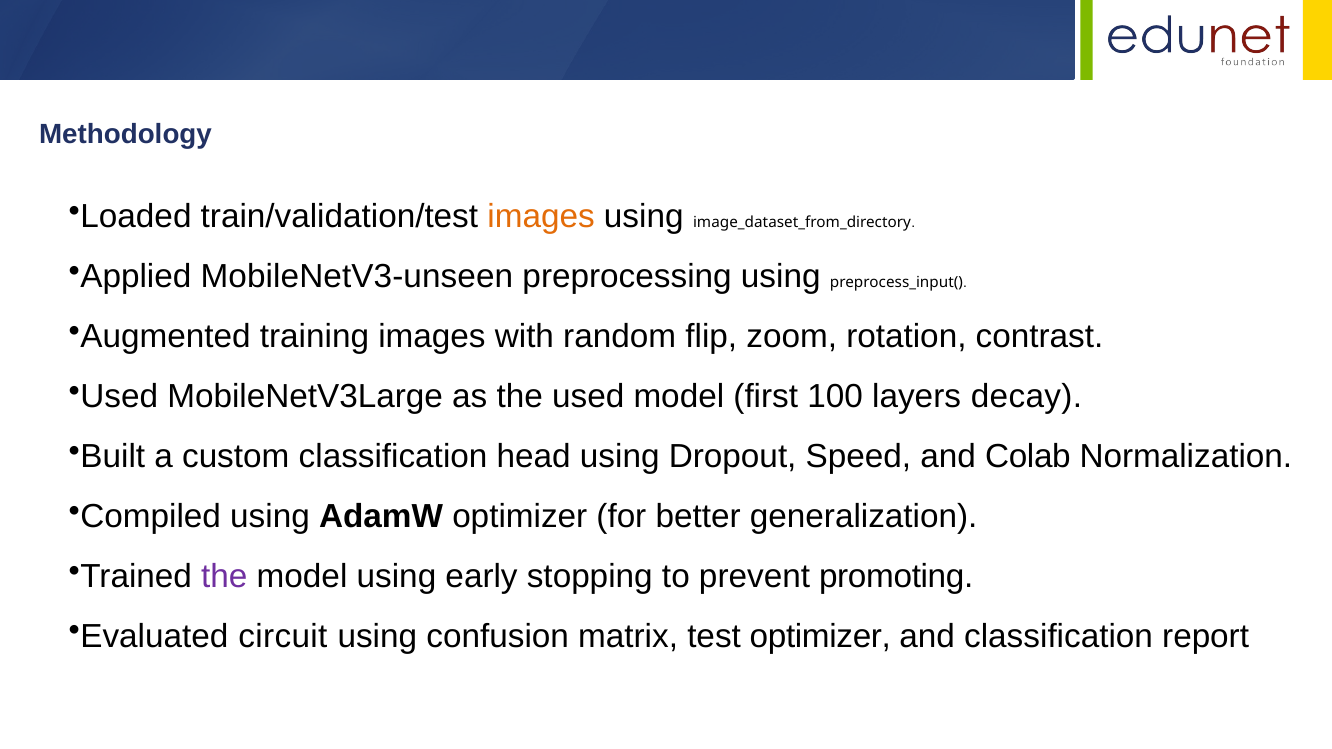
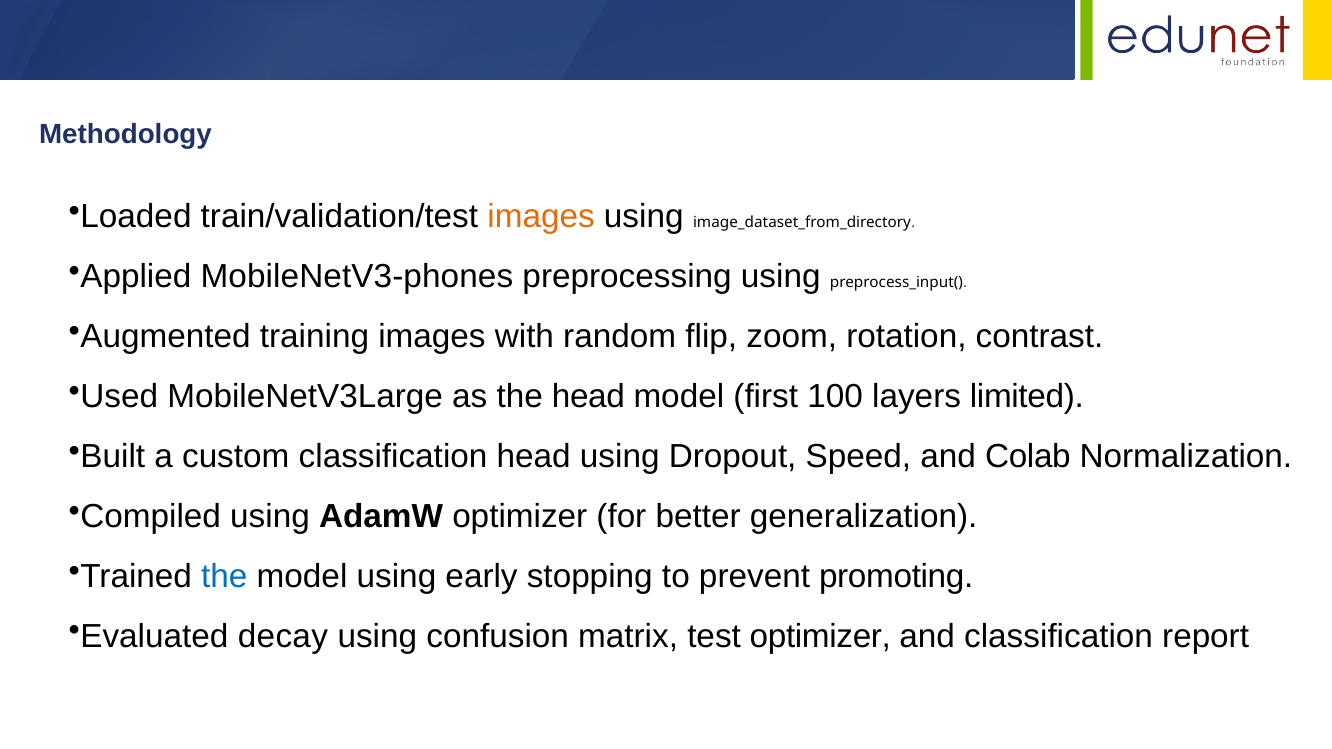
MobileNetV3-unseen: MobileNetV3-unseen -> MobileNetV3-phones (357, 277)
the used: used -> head (588, 397)
decay: decay -> limited (1027, 397)
the colour: purple -> blue (224, 577)
circuit: circuit -> decay (283, 637)
